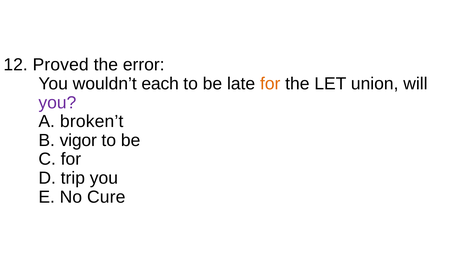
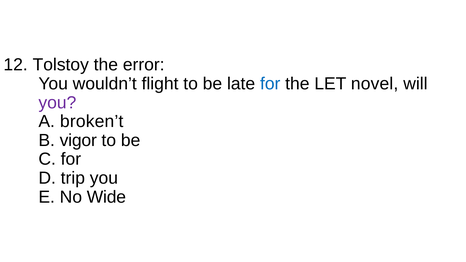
Proved: Proved -> Tolstoy (61, 65)
each: each -> flight (160, 84)
for colour: orange -> blue (270, 84)
union: union -> novel (375, 84)
Cure: Cure -> Wide (106, 197)
